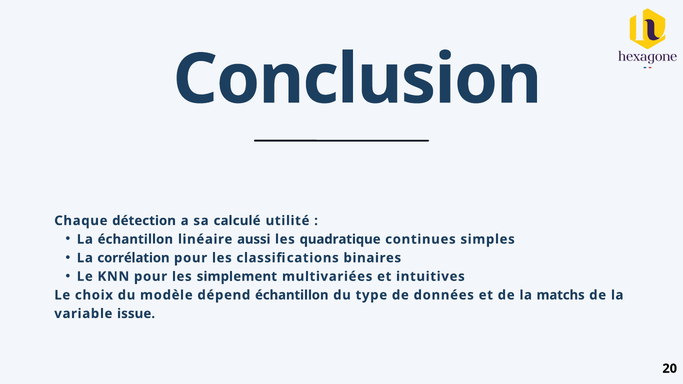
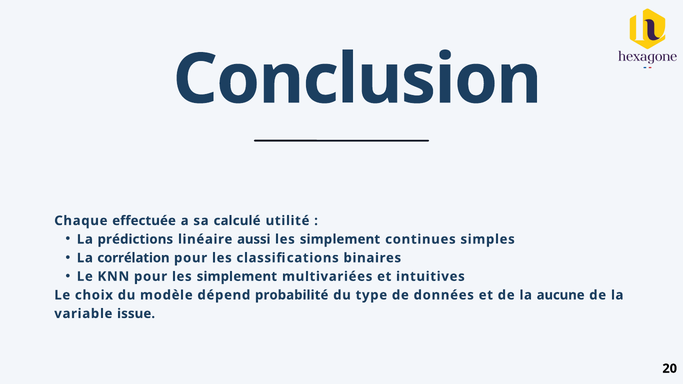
détection: détection -> effectuée (144, 221)
La échantillon: échantillon -> prédictions (135, 239)
quadratique: quadratique -> simplement (340, 239)
dépend échantillon: échantillon -> probabilité (292, 295)
matchs: matchs -> aucune (561, 295)
